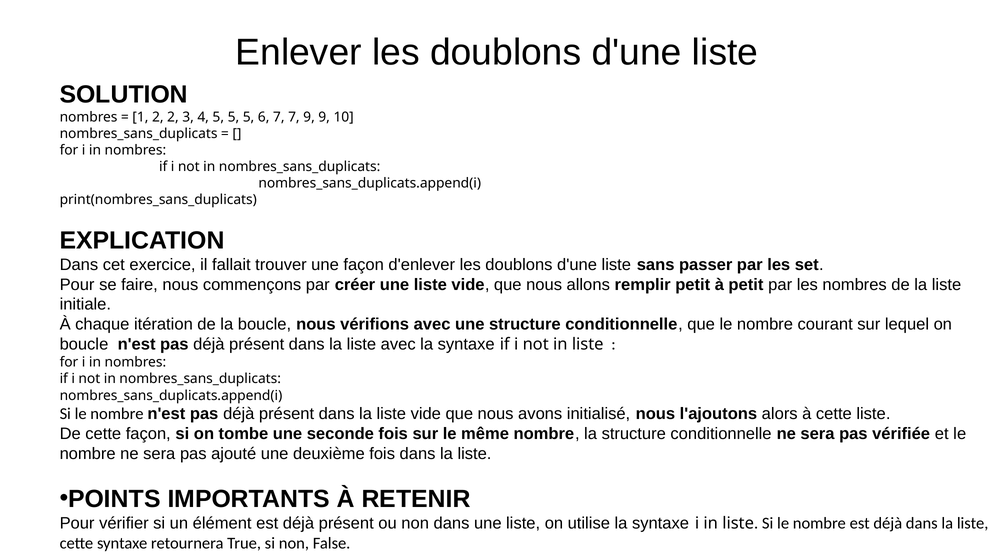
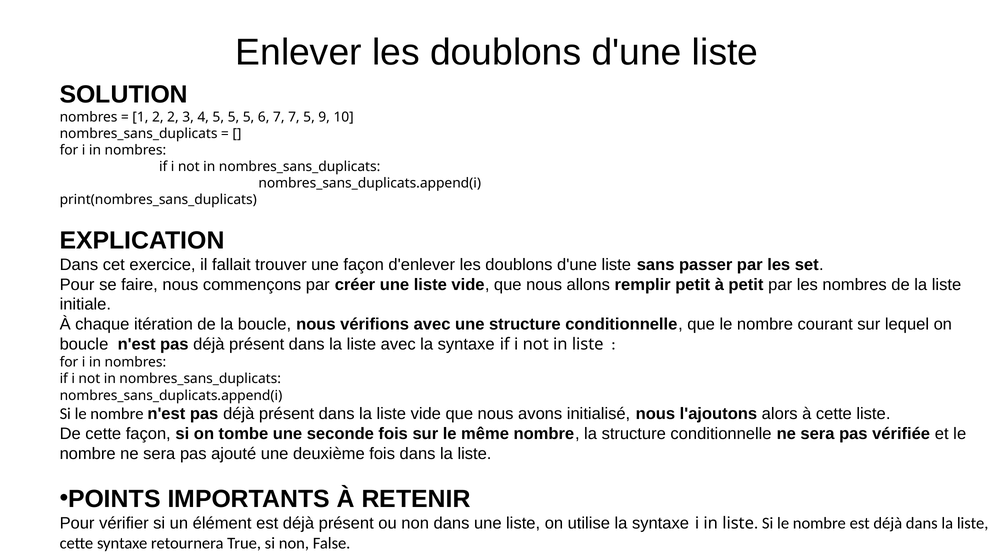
7 9: 9 -> 5 (309, 117)
